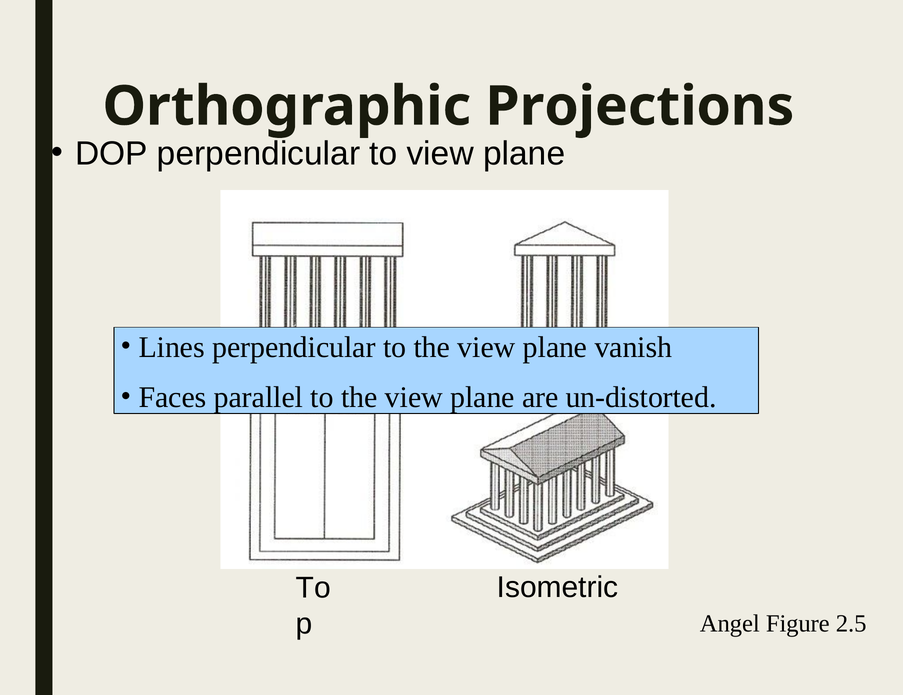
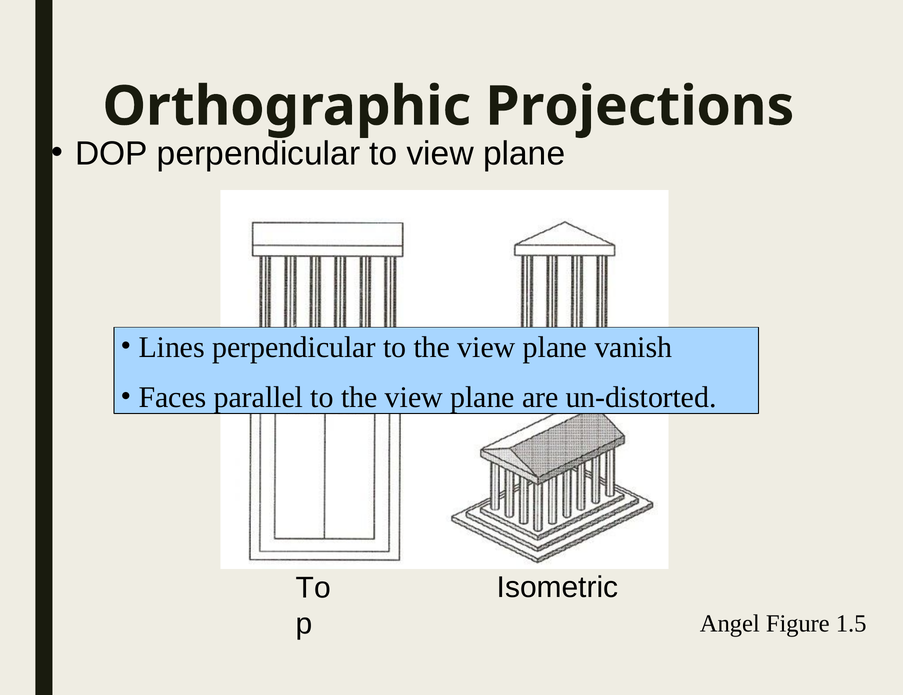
2.5: 2.5 -> 1.5 (851, 624)
